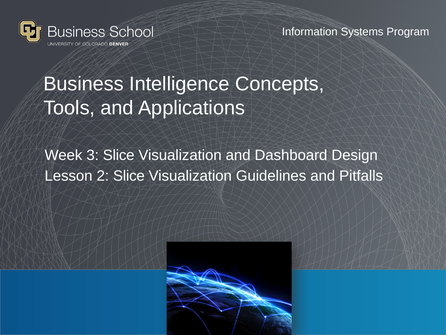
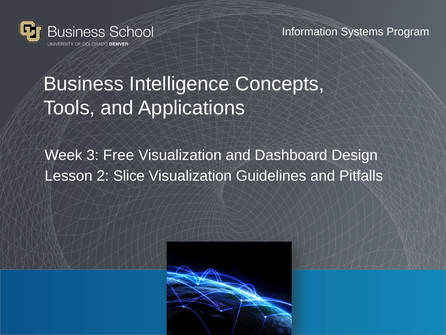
3 Slice: Slice -> Free (119, 155)
